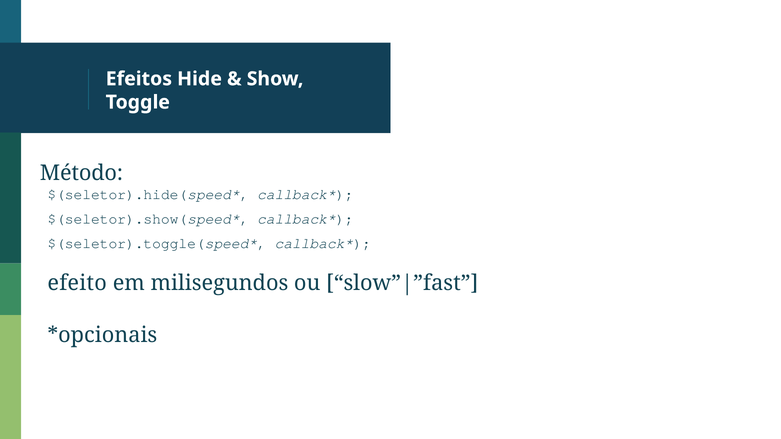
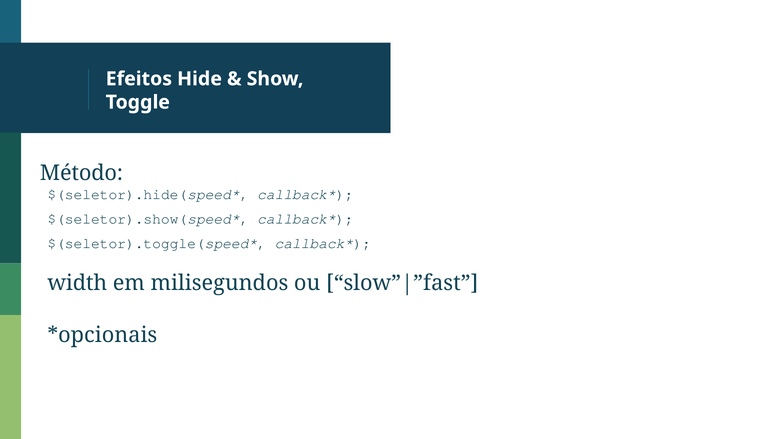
efeito: efeito -> width (77, 283)
